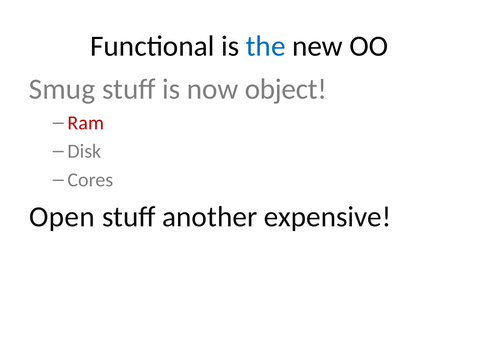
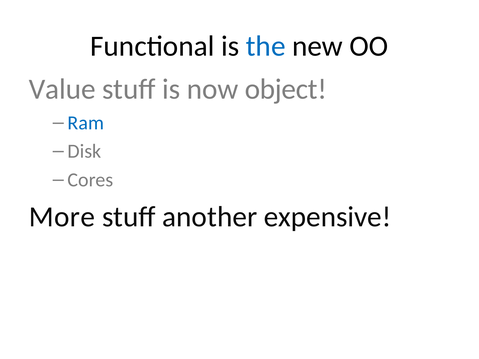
Smug: Smug -> Value (62, 89)
Ram colour: red -> blue (86, 123)
Open: Open -> More (62, 217)
